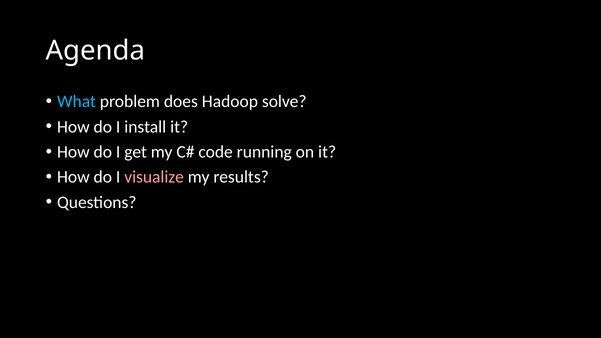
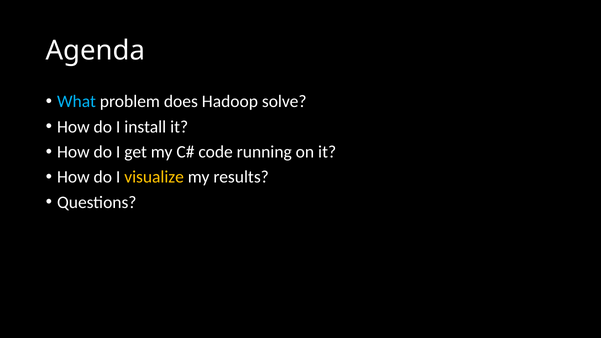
visualize colour: pink -> yellow (154, 177)
